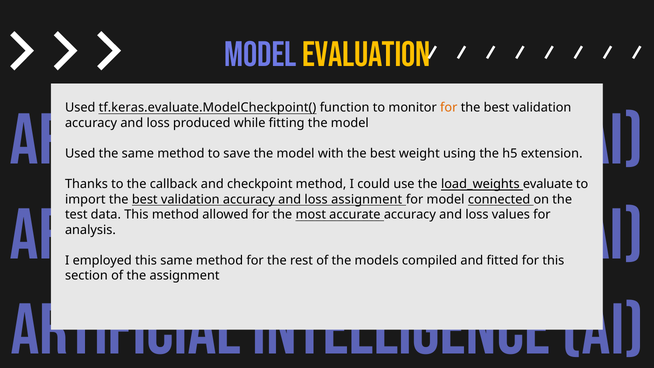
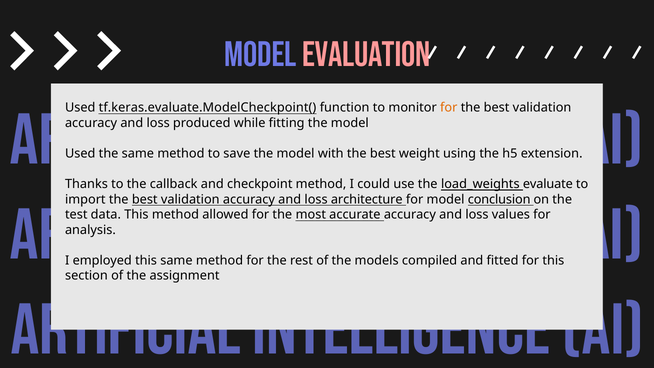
evaluation colour: yellow -> pink (366, 55)
loss assignment: assignment -> architecture (367, 199)
connected: connected -> conclusion (499, 199)
